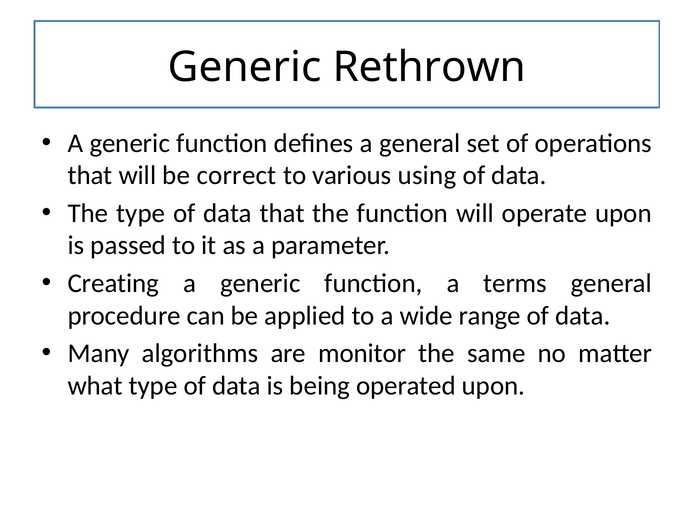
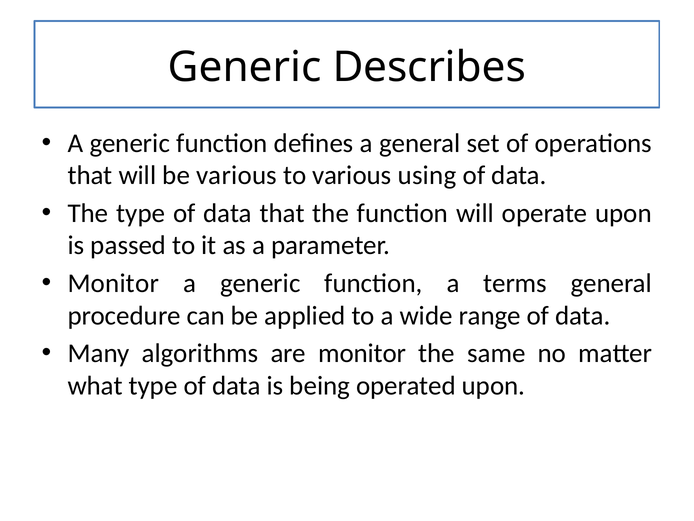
Rethrown: Rethrown -> Describes (429, 67)
be correct: correct -> various (237, 175)
Creating: Creating -> Monitor (113, 283)
